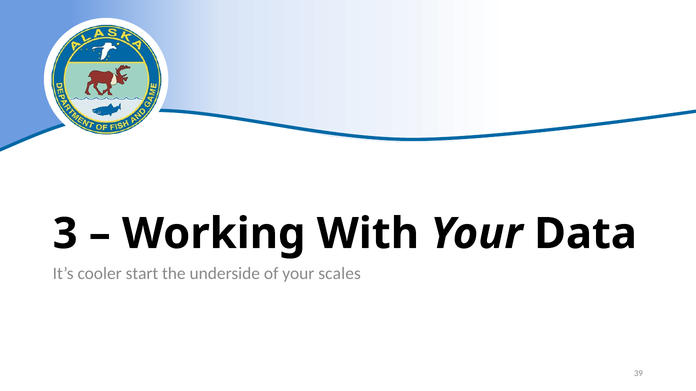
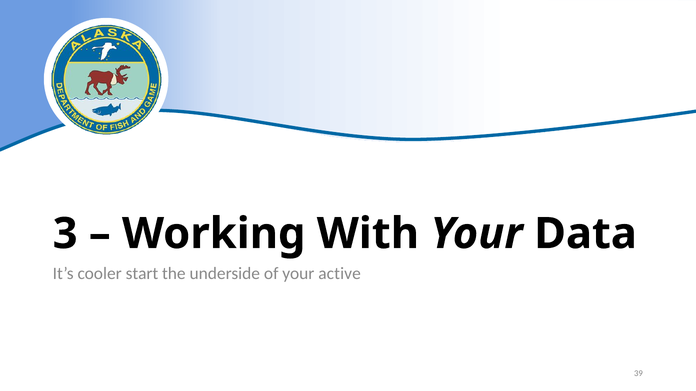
scales: scales -> active (340, 274)
